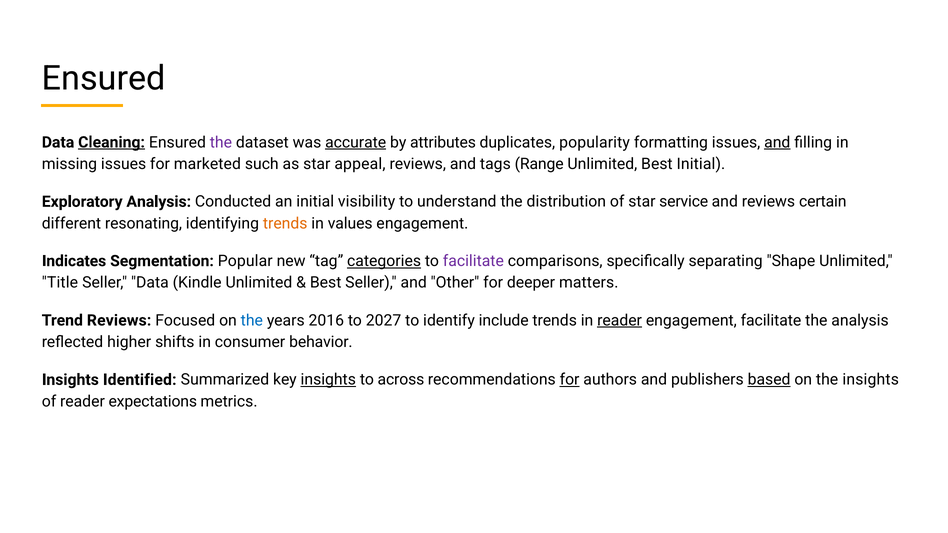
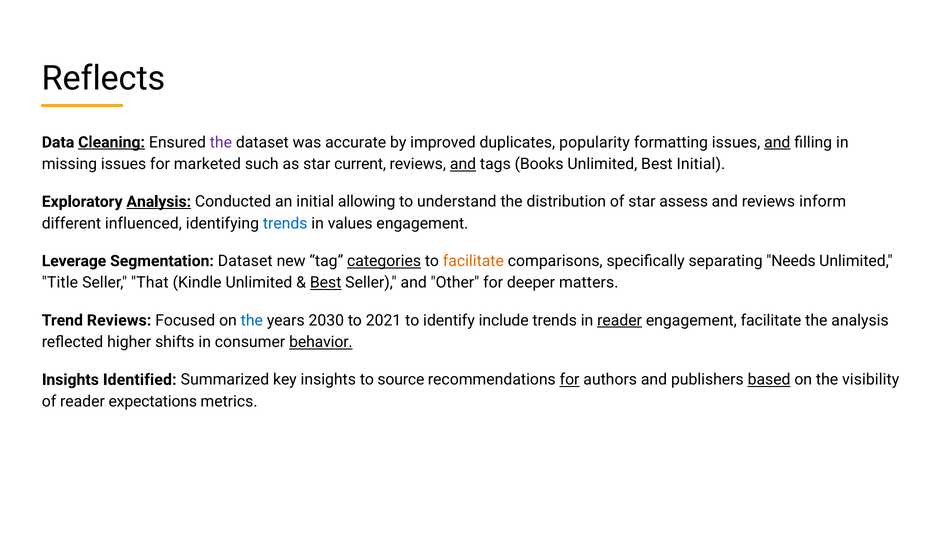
Ensured: Ensured -> Reflects (104, 79)
accurate underline: present -> none (356, 142)
attributes: attributes -> improved (443, 142)
appeal: appeal -> current (360, 164)
and underline: none -> present (463, 164)
Range: Range -> Books (539, 164)
Analysis underline: none -> present (159, 202)
visibility: visibility -> allowing (367, 202)
service: service -> assess (684, 202)
certain: certain -> inform (823, 202)
resonating: resonating -> influenced (143, 224)
trends colour: orange -> blue (285, 224)
Indicates: Indicates -> Leverage (74, 261)
Segmentation Popular: Popular -> Dataset (245, 261)
facilitate colour: purple -> orange (473, 261)
Shape: Shape -> Needs (791, 261)
Seller Data: Data -> That (150, 283)
Best underline: none -> present (326, 283)
2016: 2016 -> 2030 (326, 321)
2027: 2027 -> 2021 (384, 321)
behavior underline: none -> present (321, 342)
insights underline: present -> none (328, 380)
across: across -> source (401, 380)
the insights: insights -> visibility (871, 380)
